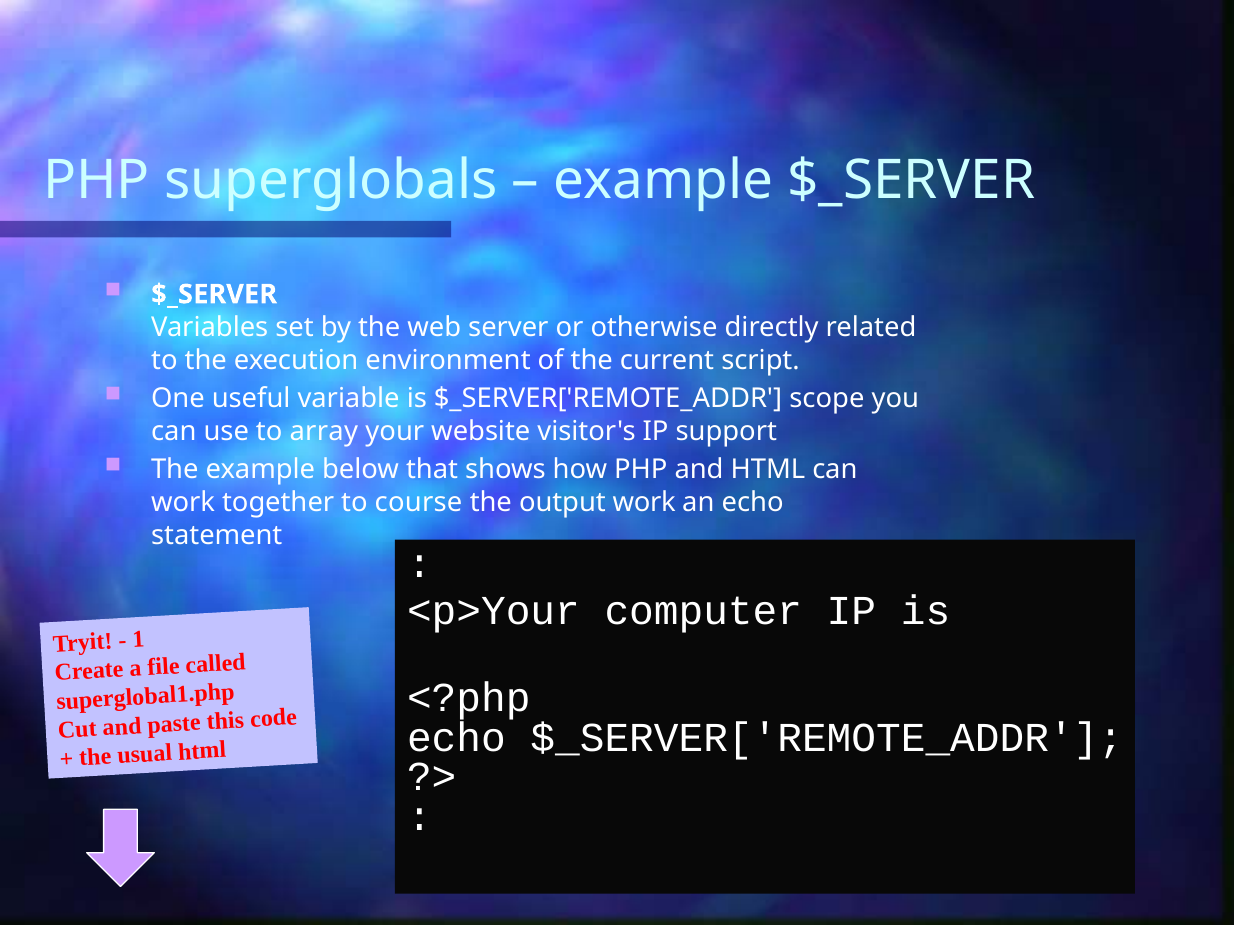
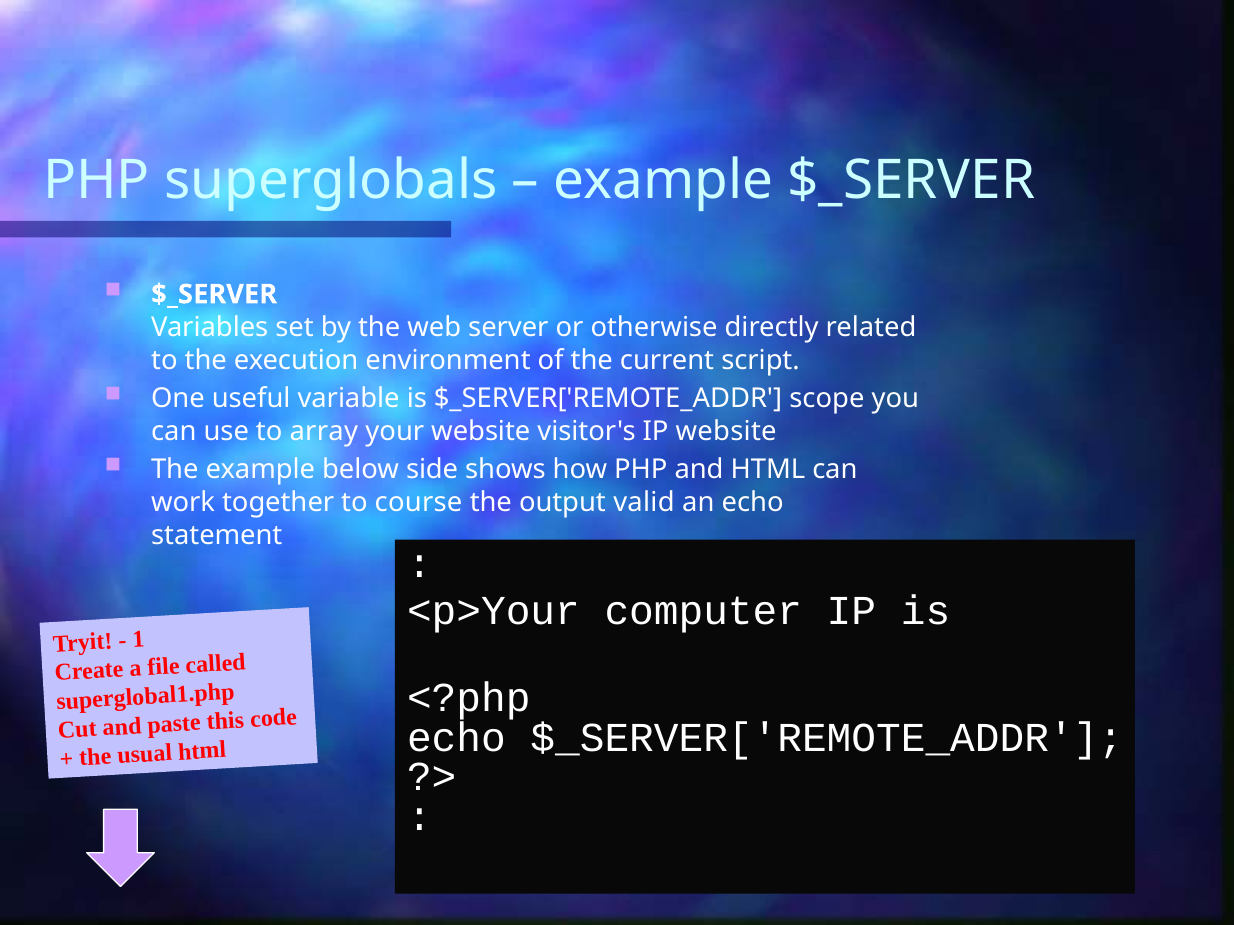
IP support: support -> website (726, 432)
that: that -> side (432, 470)
output work: work -> valid (644, 503)
